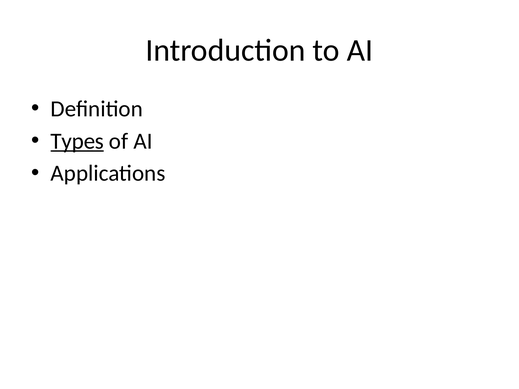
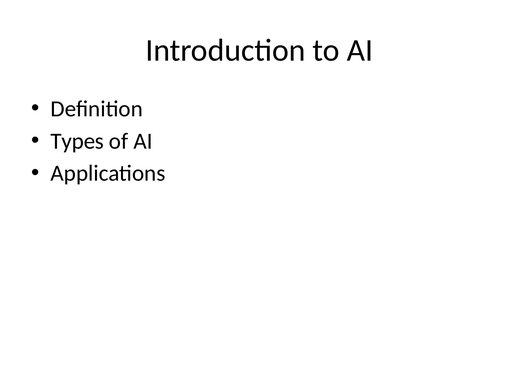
Types underline: present -> none (77, 141)
